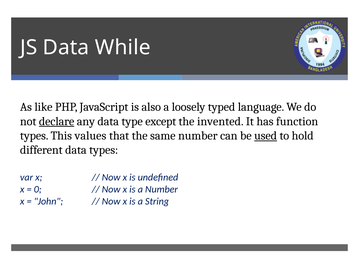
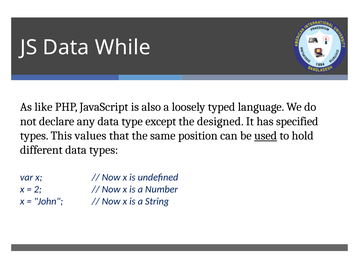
declare underline: present -> none (57, 121)
invented: invented -> designed (220, 121)
function: function -> specified (297, 121)
same number: number -> position (198, 136)
0: 0 -> 2 (38, 190)
